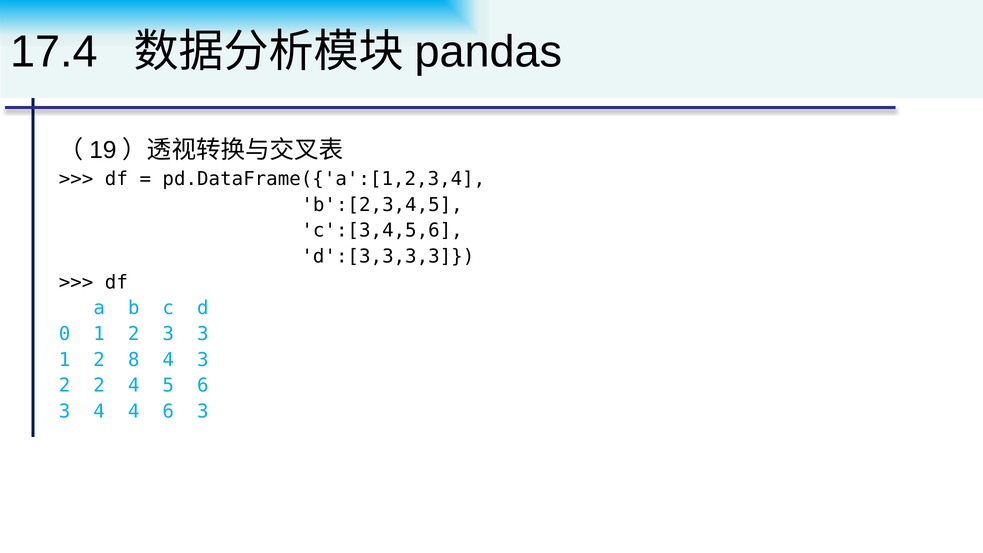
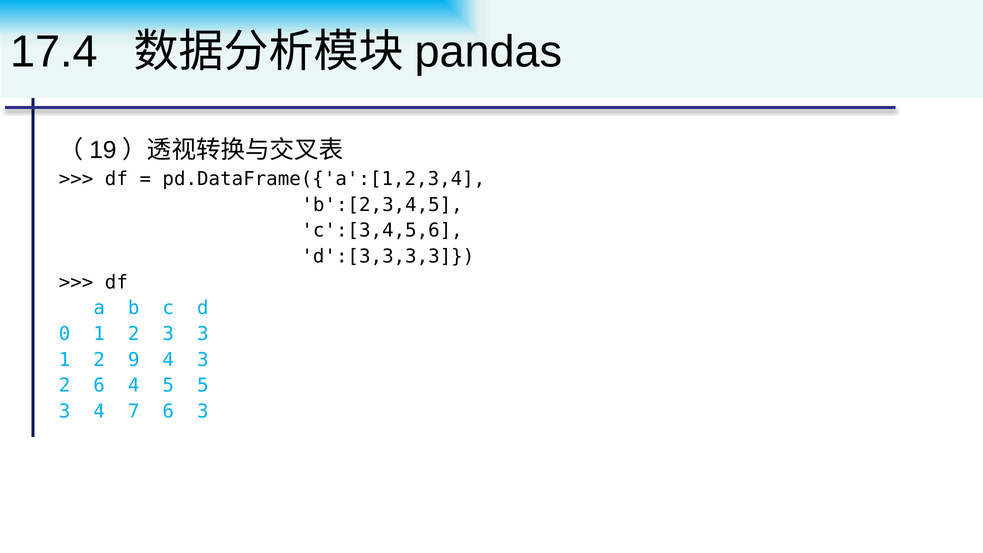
8: 8 -> 9 (134, 360)
2 2: 2 -> 6 (99, 386)
5 6: 6 -> 5 (203, 386)
4 4: 4 -> 7 (134, 411)
